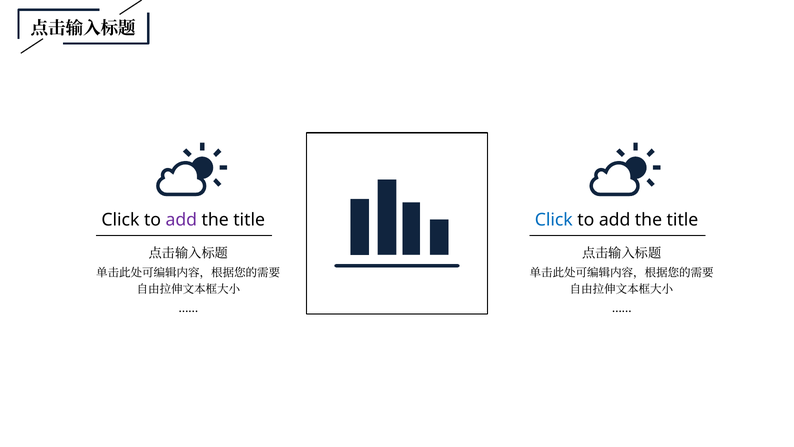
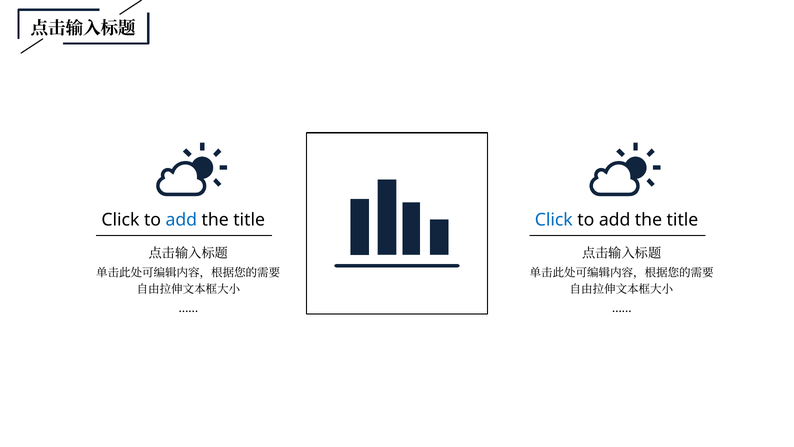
add colour: purple -> blue (181, 220)
